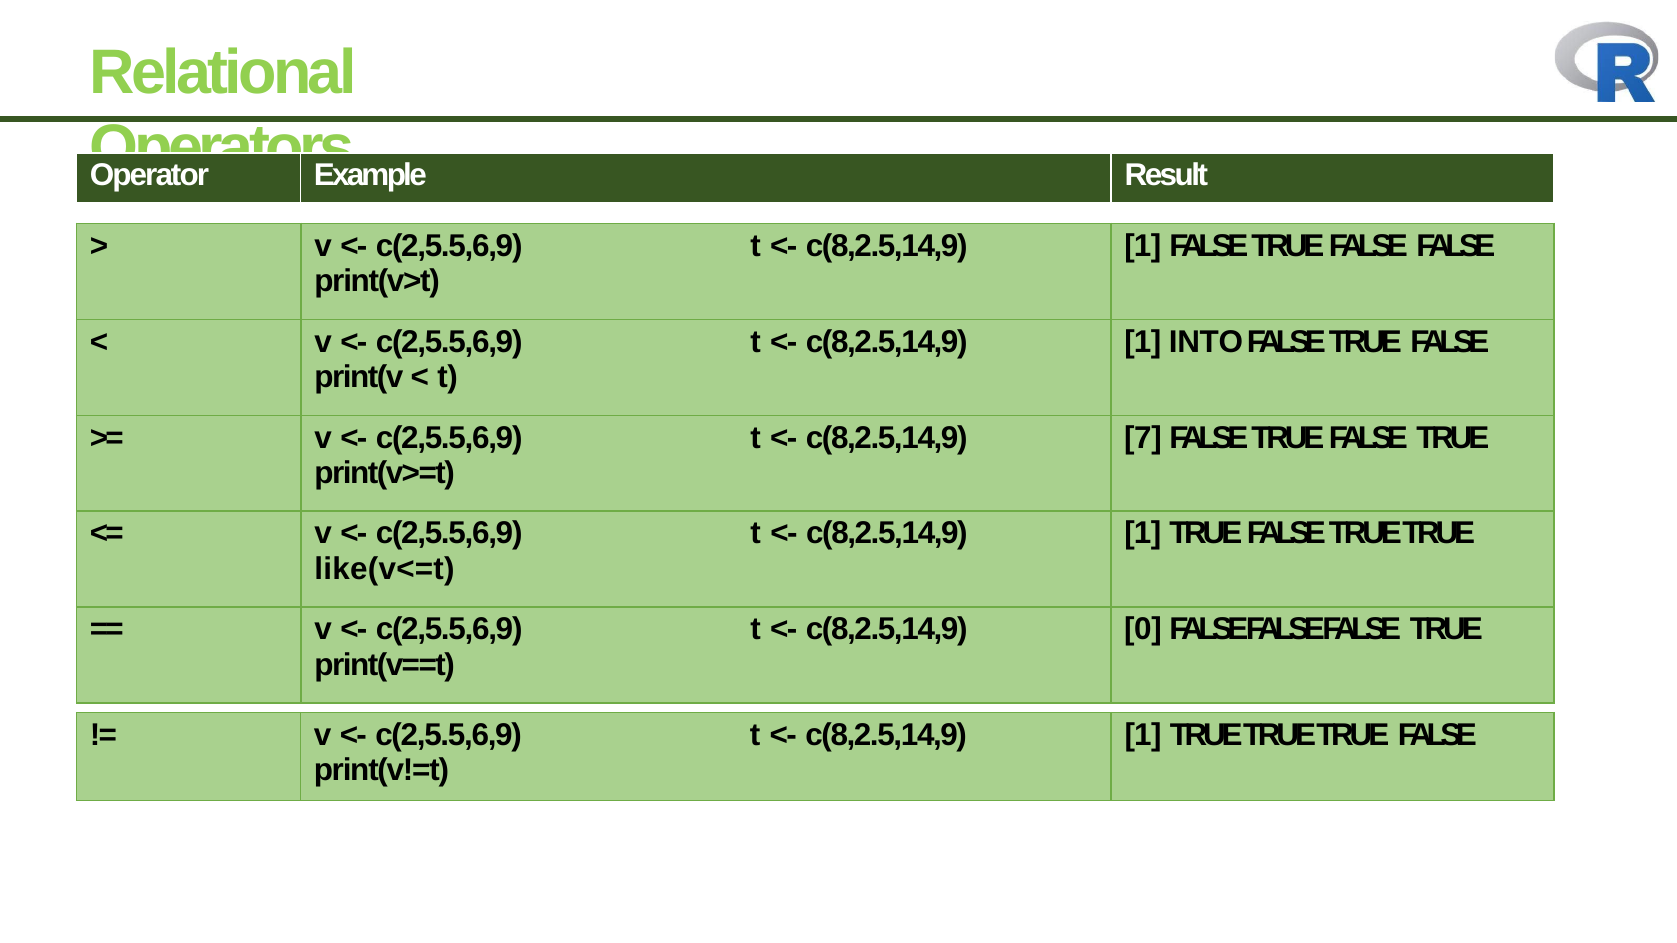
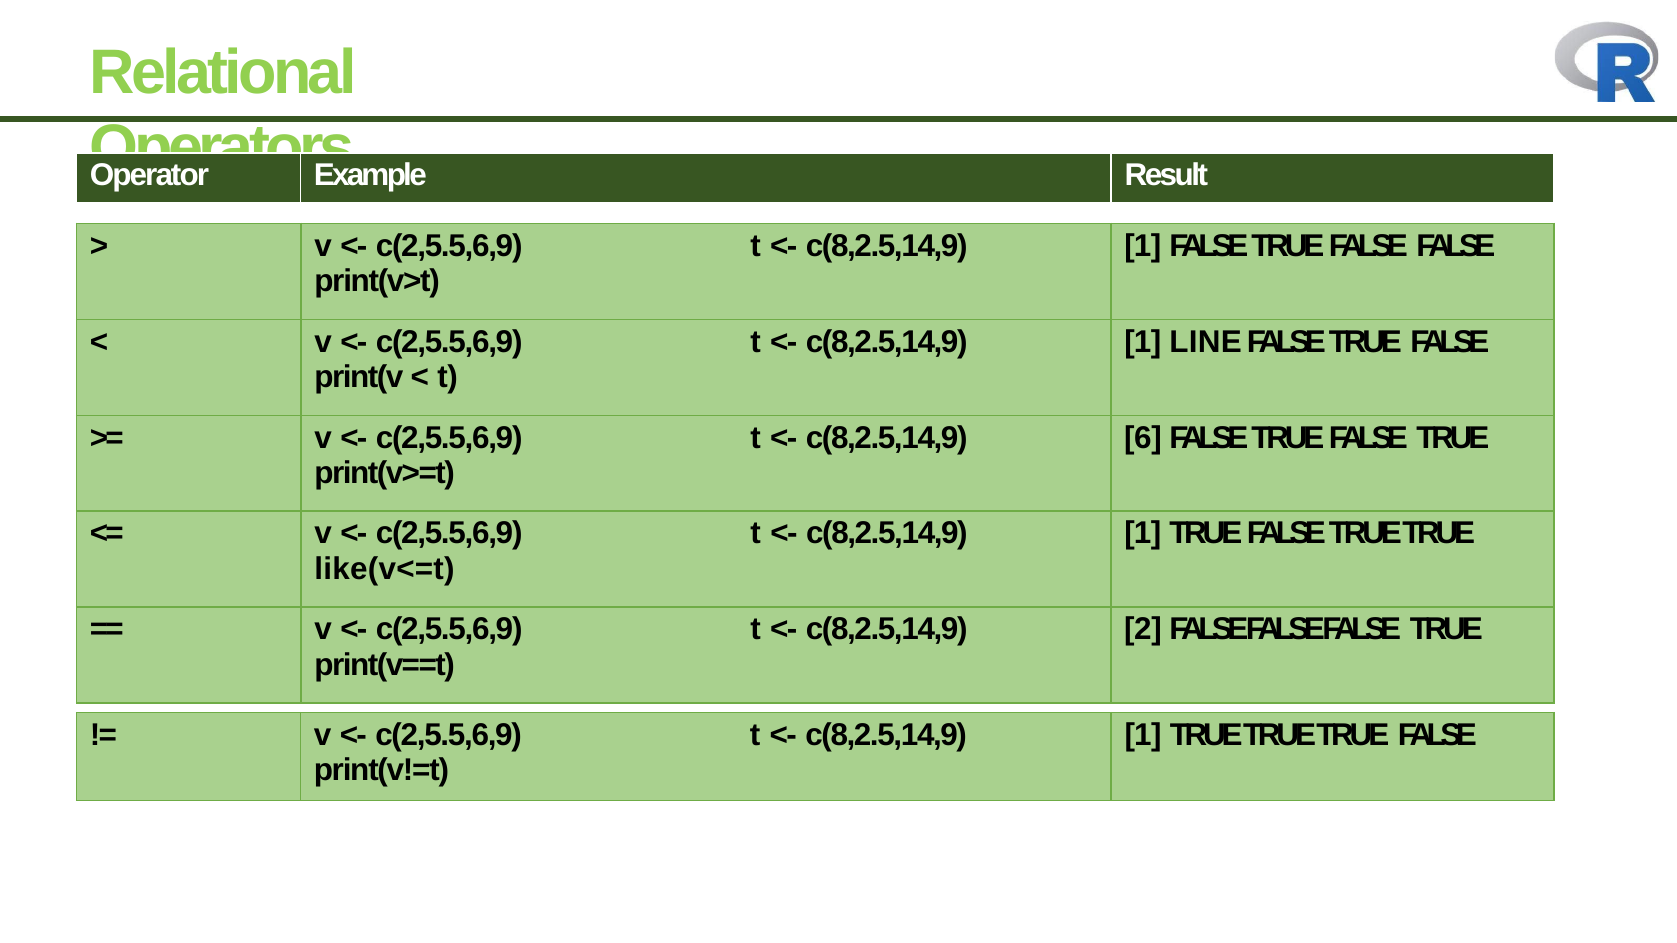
INTO: INTO -> LINE (1206, 342)
7: 7 -> 6 (1143, 438)
0: 0 -> 2 (1143, 630)
